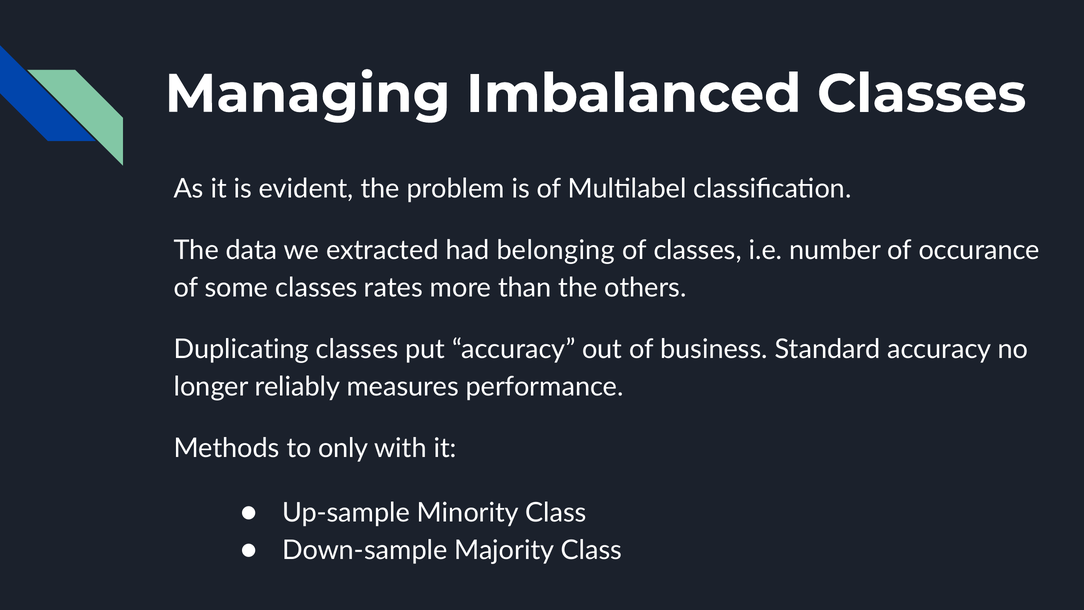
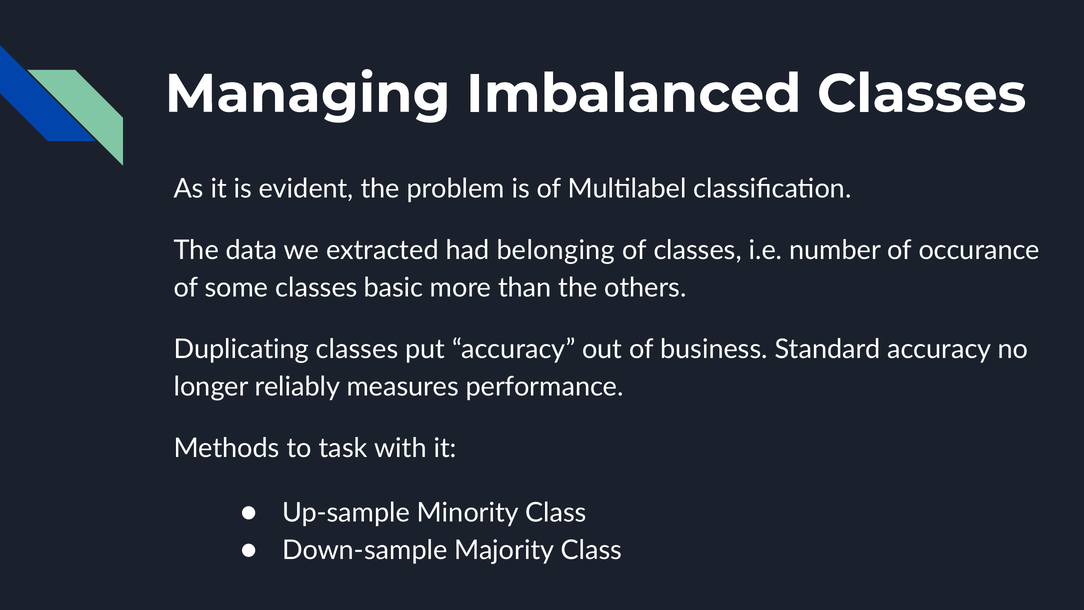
rates: rates -> basic (393, 288)
only: only -> task (343, 448)
